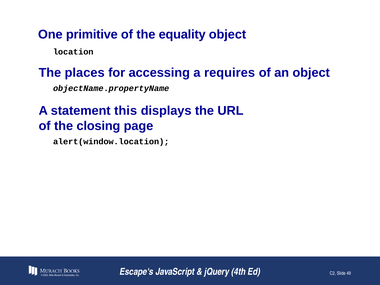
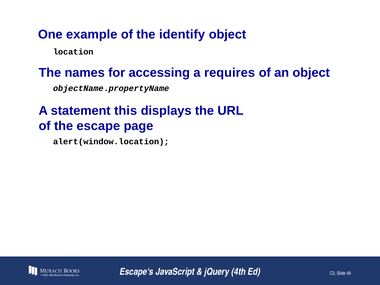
primitive: primitive -> example (92, 35)
equality: equality -> identify (182, 35)
places: places -> names (85, 73)
closing: closing -> escape (98, 126)
